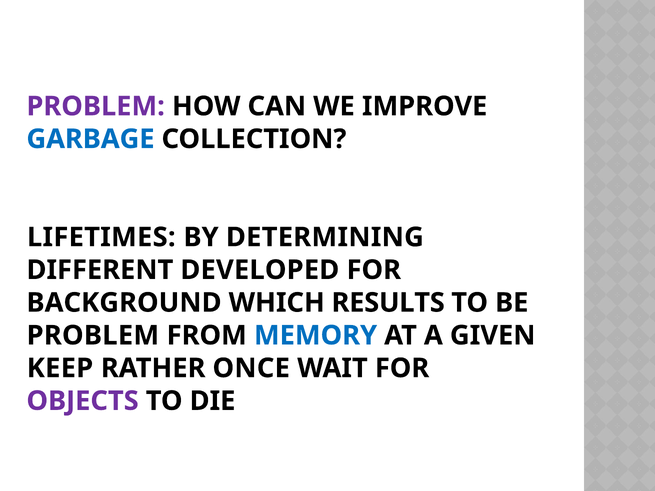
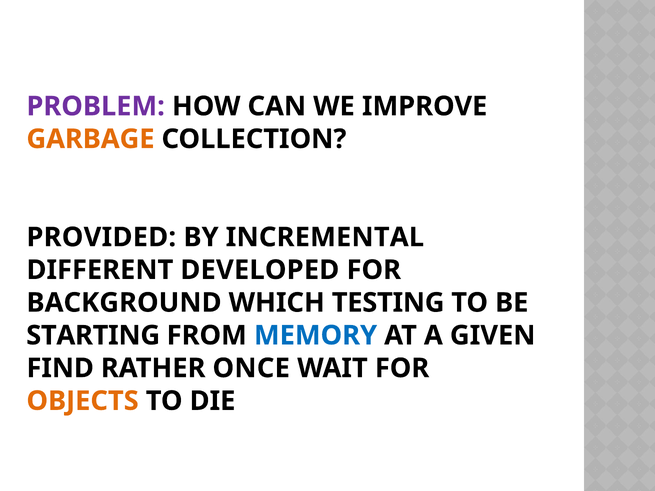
GARBAGE colour: blue -> orange (91, 139)
LIFETIMES: LIFETIMES -> PROVIDED (101, 237)
DETERMINING: DETERMINING -> INCREMENTAL (325, 237)
RESULTS: RESULTS -> TESTING (388, 303)
PROBLEM: PROBLEM -> STARTING (93, 336)
KEEP: KEEP -> FIND (60, 368)
OBJECTS colour: purple -> orange (83, 401)
